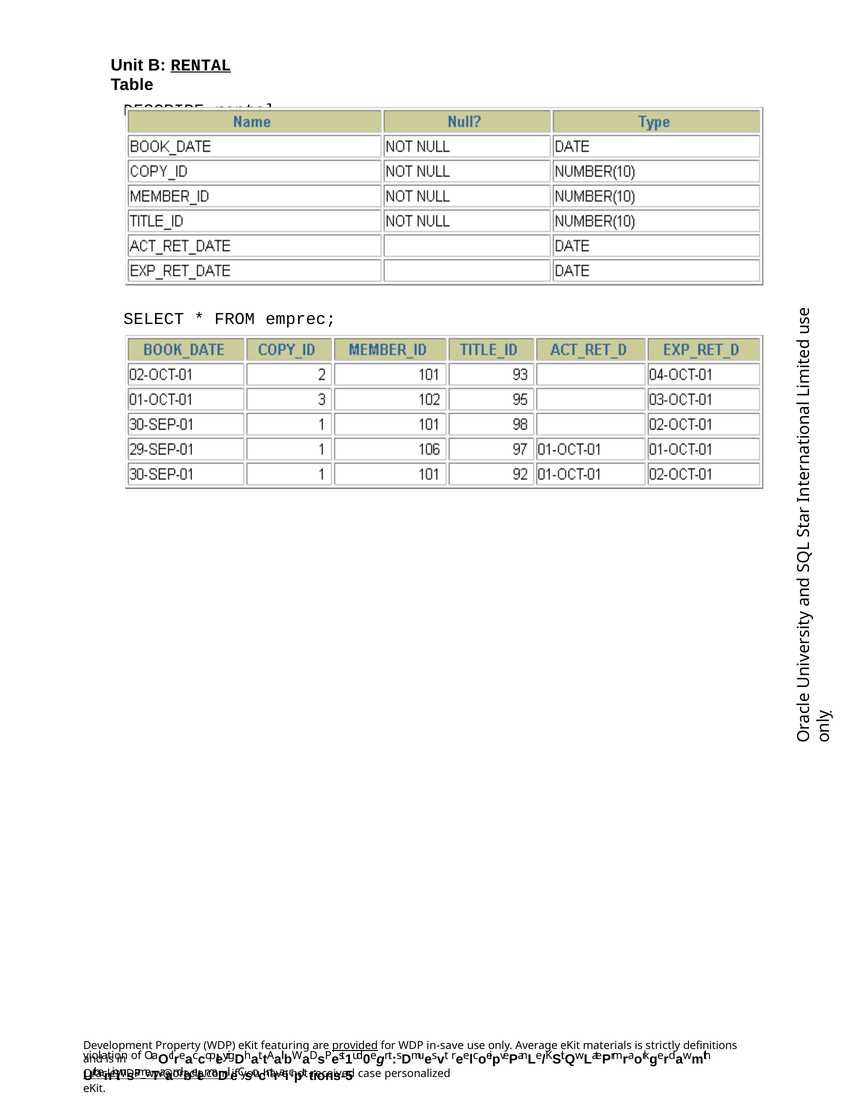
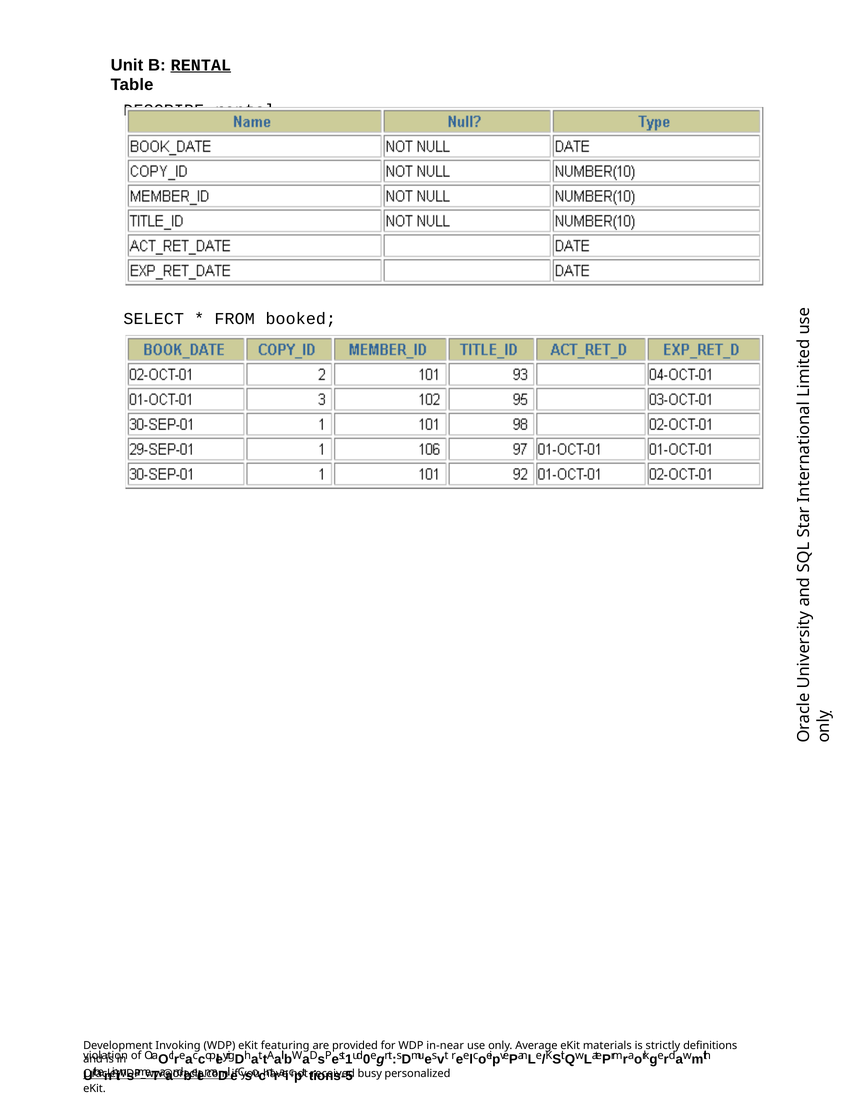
emprec: emprec -> booked (301, 319)
Property: Property -> Invoking (178, 1046)
provided underline: present -> none (355, 1046)
in-save: in-save -> in-near (445, 1046)
case: case -> busy (370, 1074)
